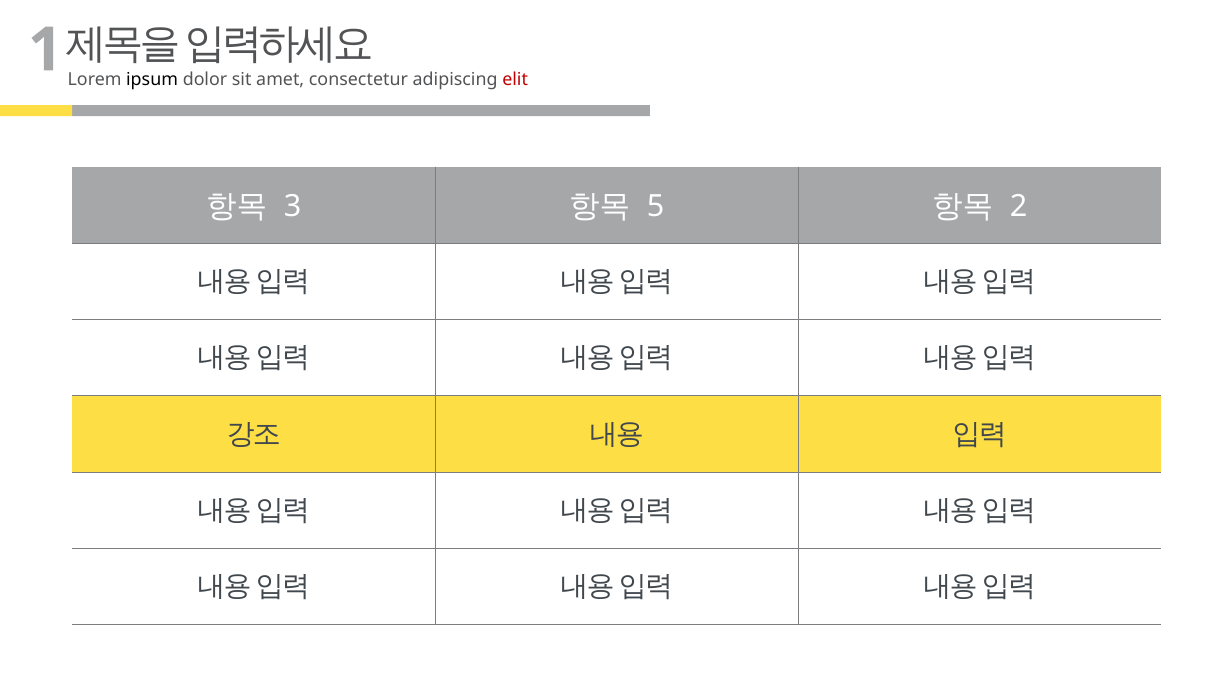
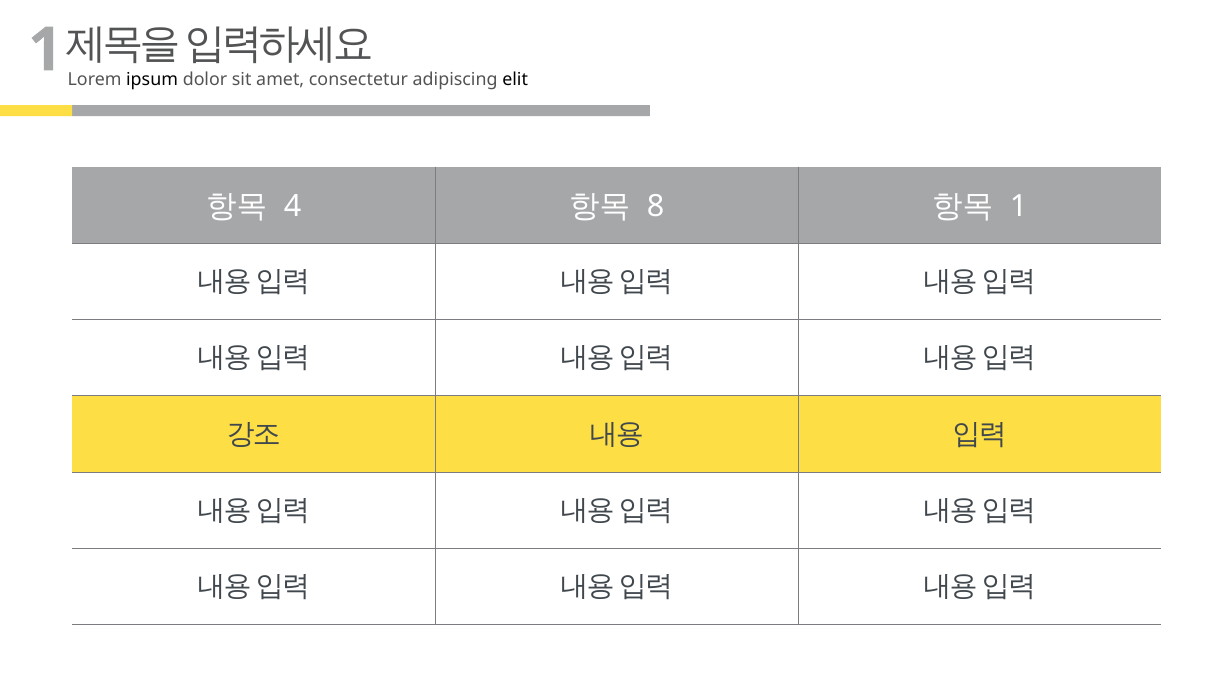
elit colour: red -> black (515, 80)
3: 3 -> 4 (293, 207)
5: 5 -> 8 (656, 207)
2: 2 -> 1 (1019, 207)
